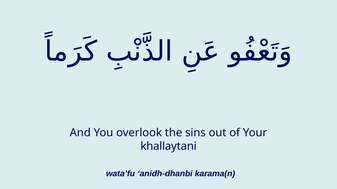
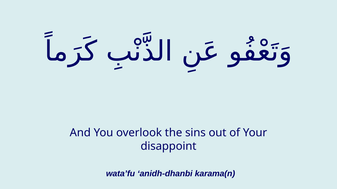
khallaytani: khallaytani -> disappoint (168, 147)
